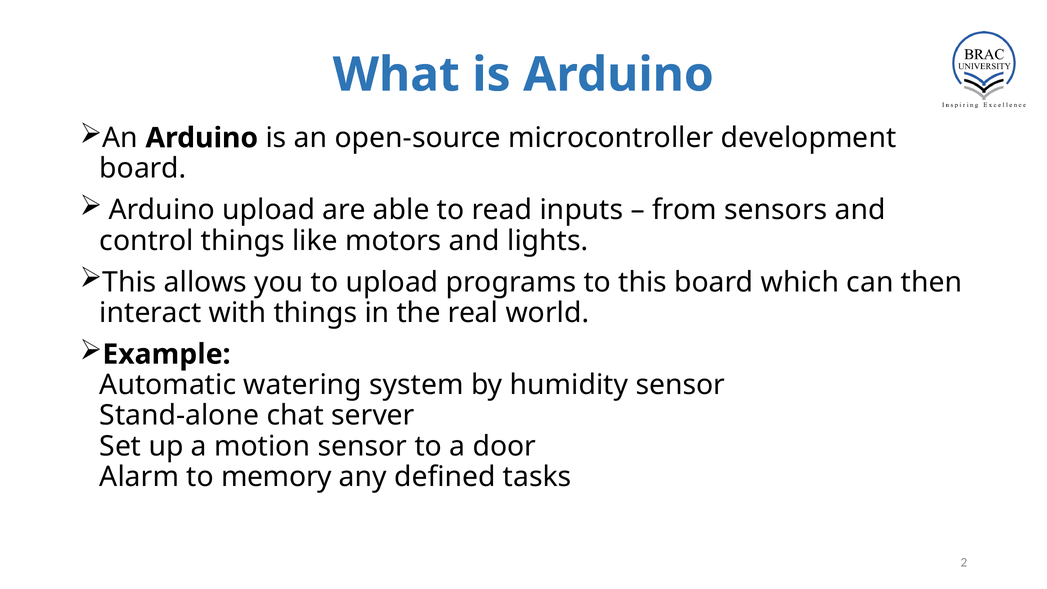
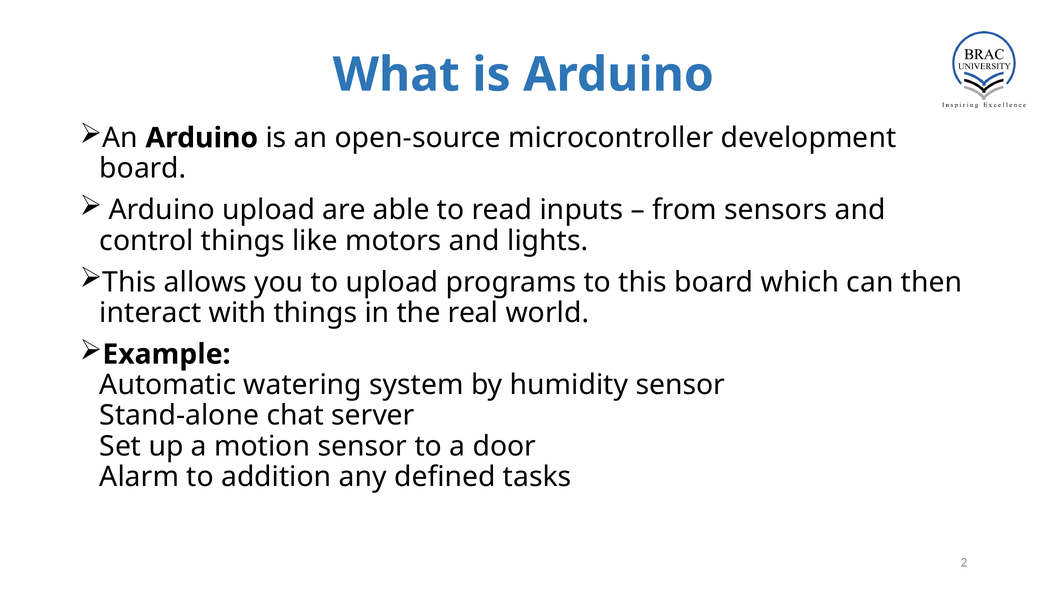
memory: memory -> addition (276, 477)
